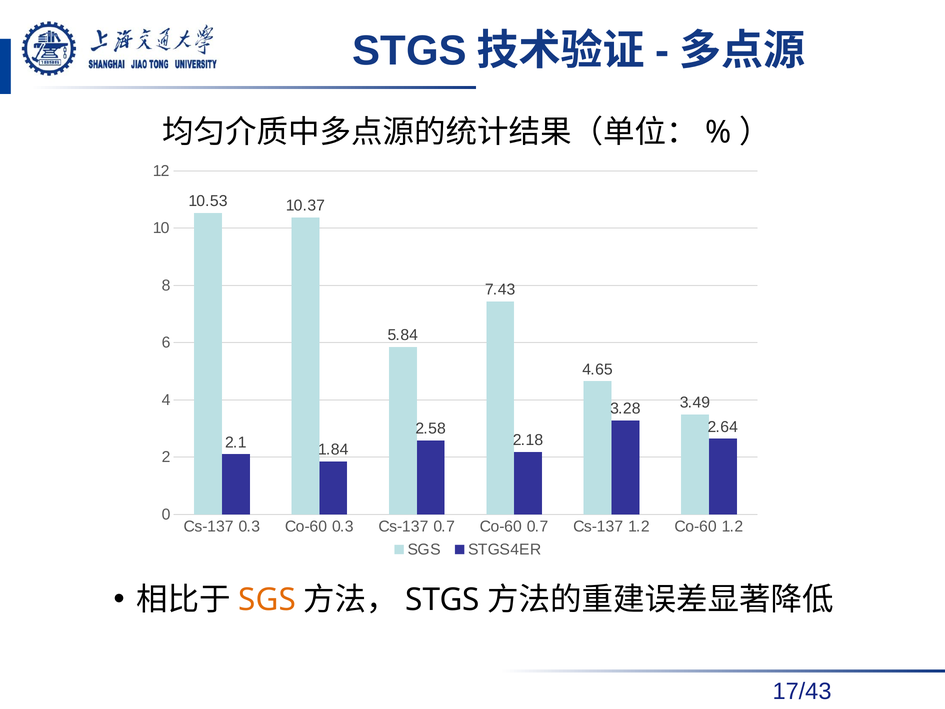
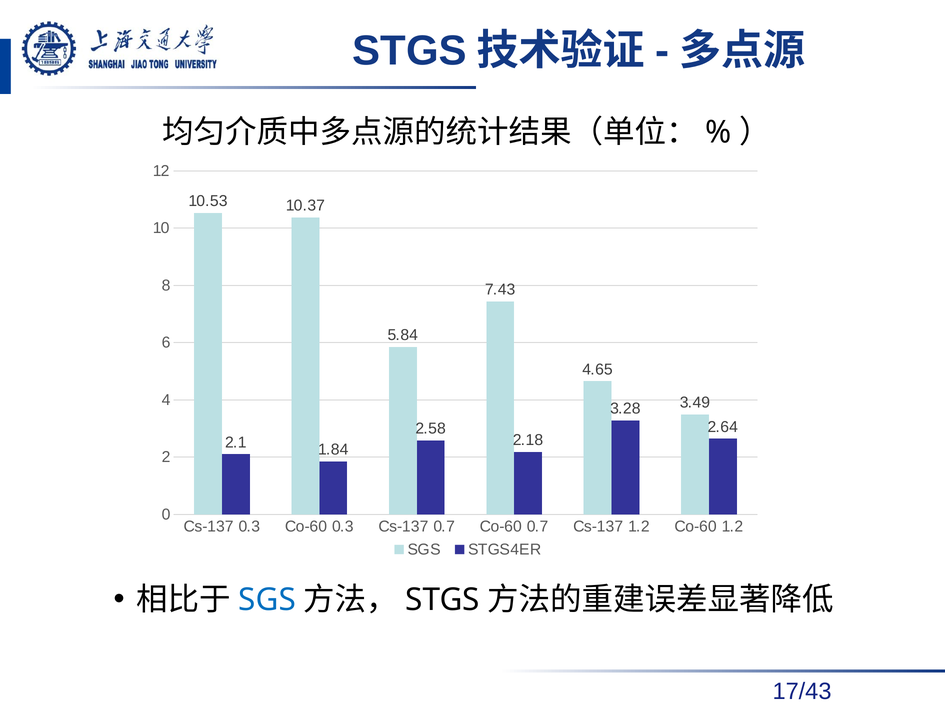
SGS colour: orange -> blue (267, 600)
